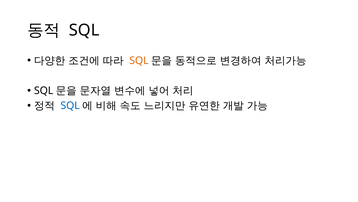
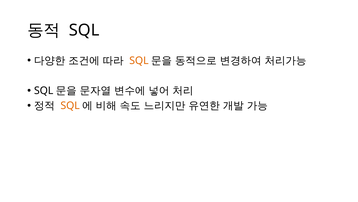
SQL colour: blue -> orange (70, 105)
